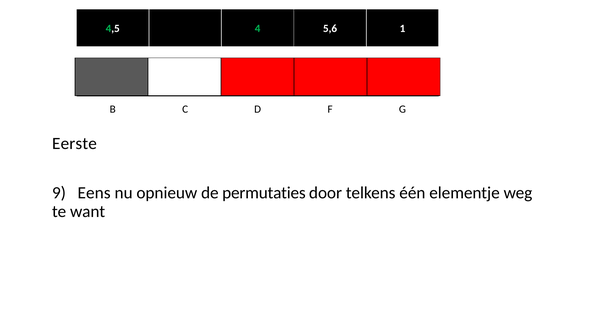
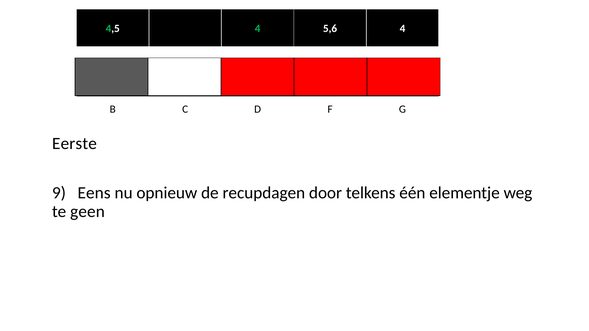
5,6 1: 1 -> 4 (402, 28)
permutaties: permutaties -> recupdagen (264, 193)
want: want -> geen (87, 212)
